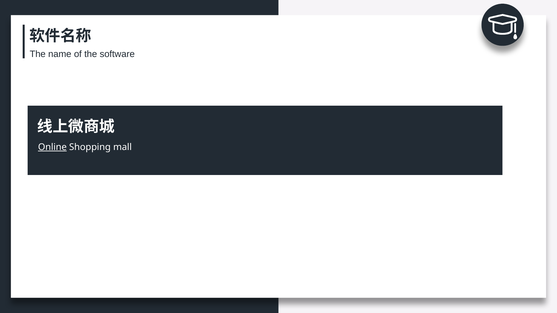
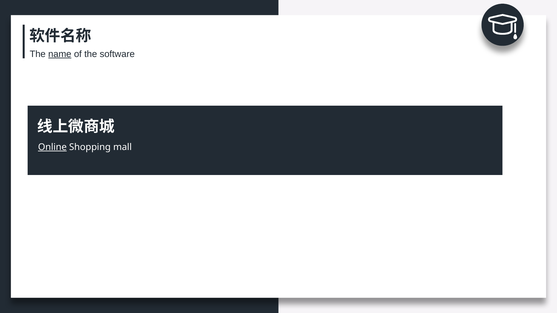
name underline: none -> present (60, 54)
